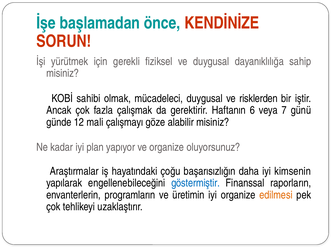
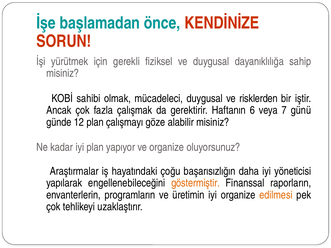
12 mali: mali -> plan (95, 122)
kimsenin: kimsenin -> yöneticisi (293, 171)
göstermiştir colour: blue -> orange (196, 183)
